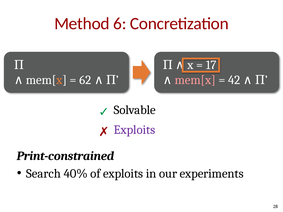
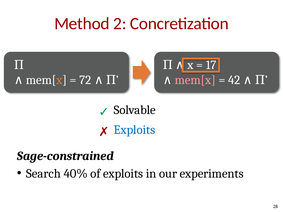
6: 6 -> 2 (120, 24)
62: 62 -> 72 (85, 80)
Exploits colour: purple -> blue (134, 130)
Print-constrained: Print-constrained -> Sage-constrained (65, 156)
